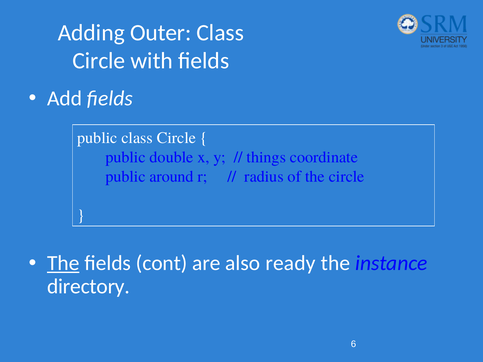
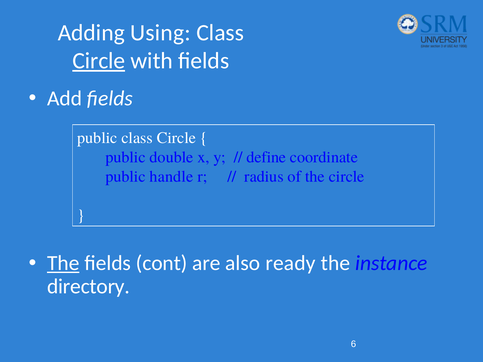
Outer: Outer -> Using (160, 33)
Circle underline: none -> present (99, 61)
things: things -> define (266, 157)
around: around -> handle (171, 177)
